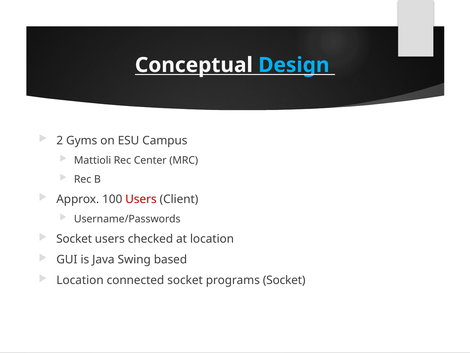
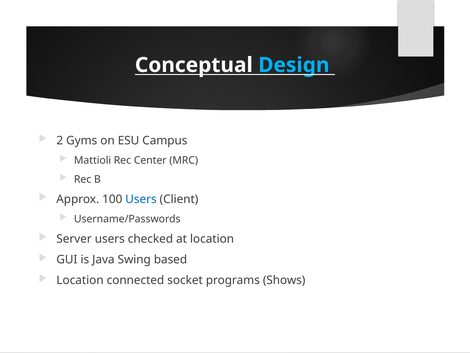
Users colour: red -> blue (141, 199)
Socket: Socket -> Server (74, 239)
programs Socket: Socket -> Shows (284, 280)
